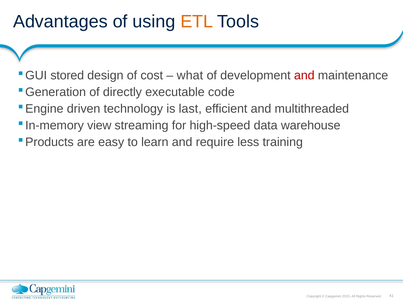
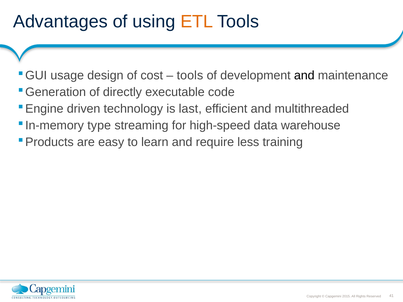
stored: stored -> usage (67, 76)
what: what -> tools (190, 76)
and colour: red -> black (304, 76)
view: view -> type (99, 126)
